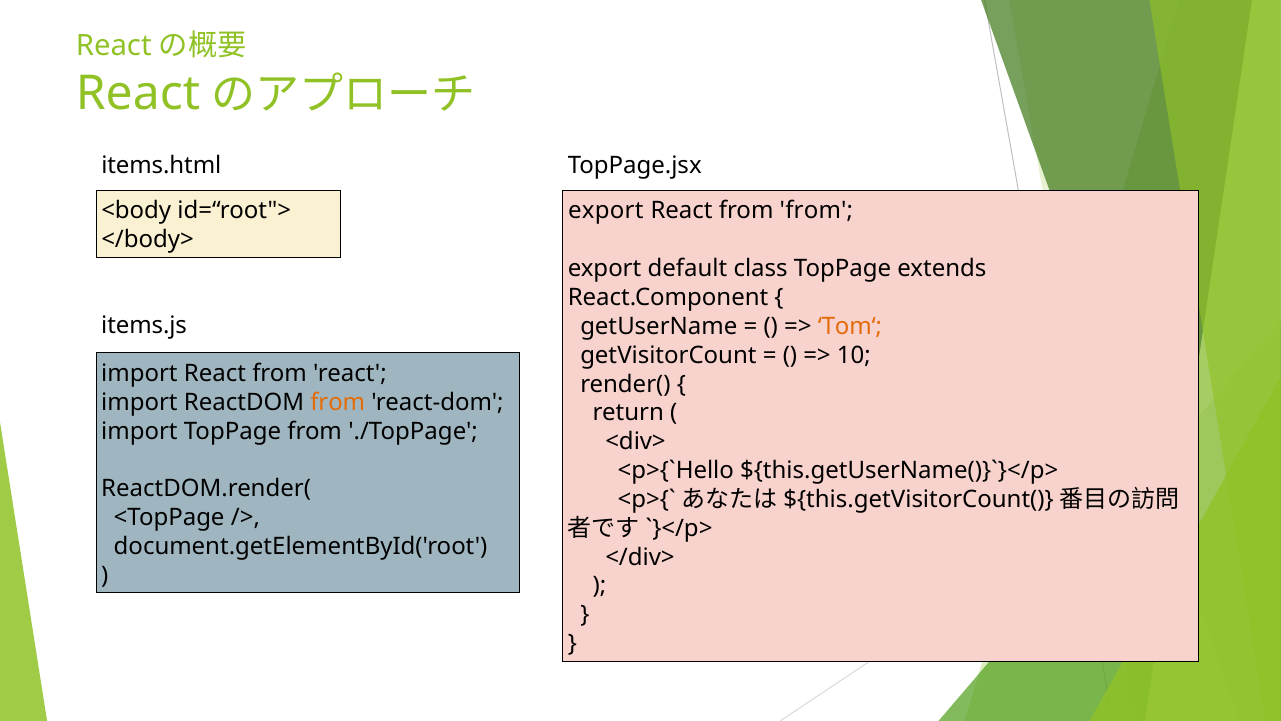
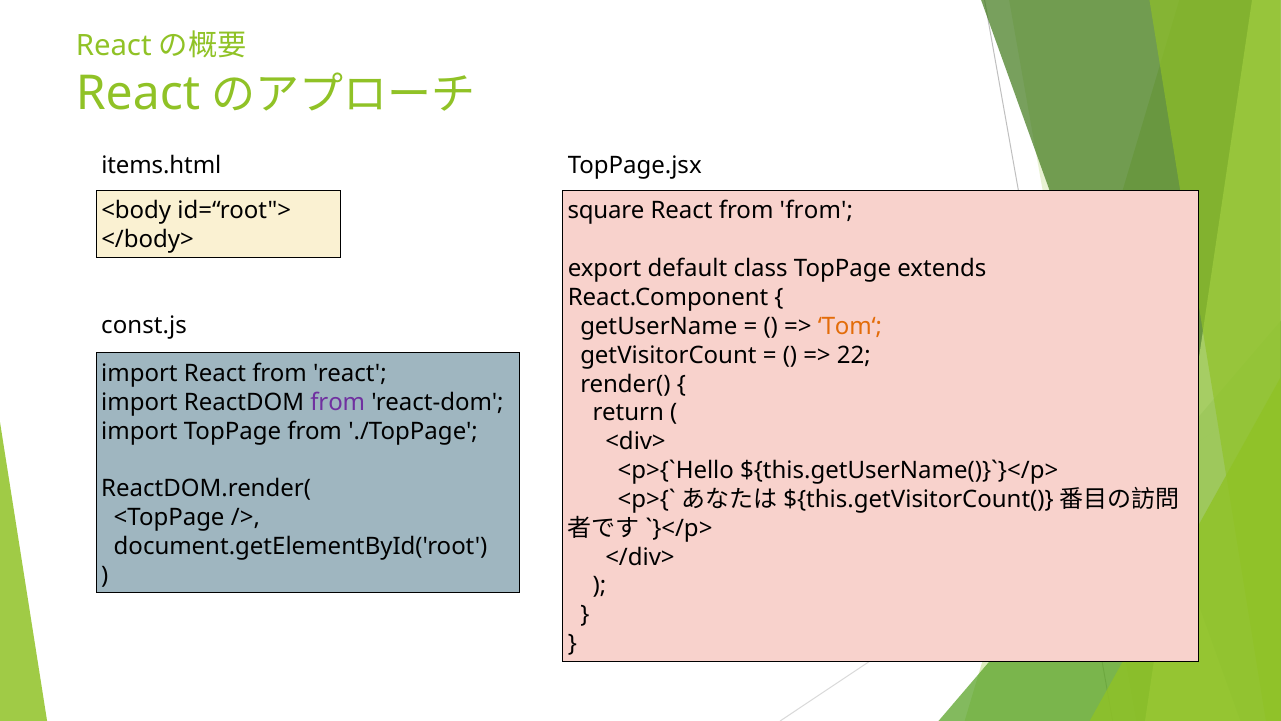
export: export -> square (606, 211)
items.js: items.js -> const.js (144, 325)
10: 10 -> 22 (854, 355)
from colour: orange -> purple (338, 402)
